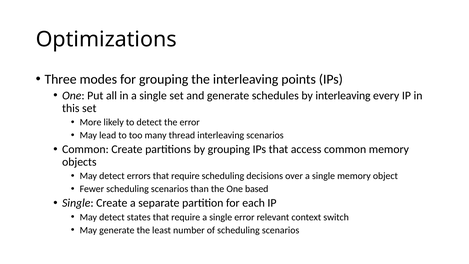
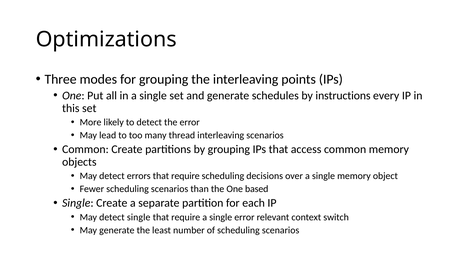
by interleaving: interleaving -> instructions (343, 95)
detect states: states -> single (139, 217)
